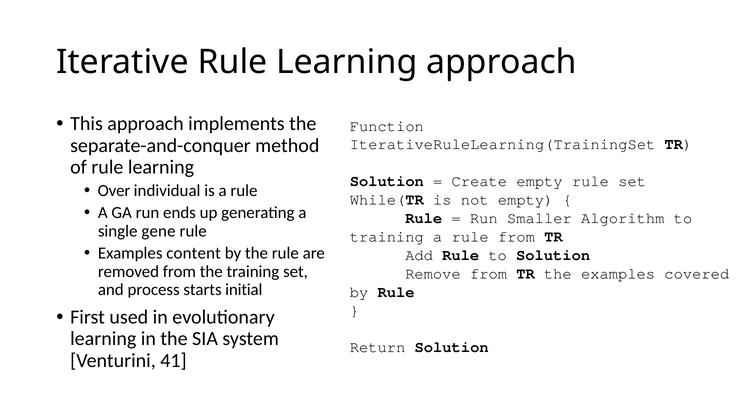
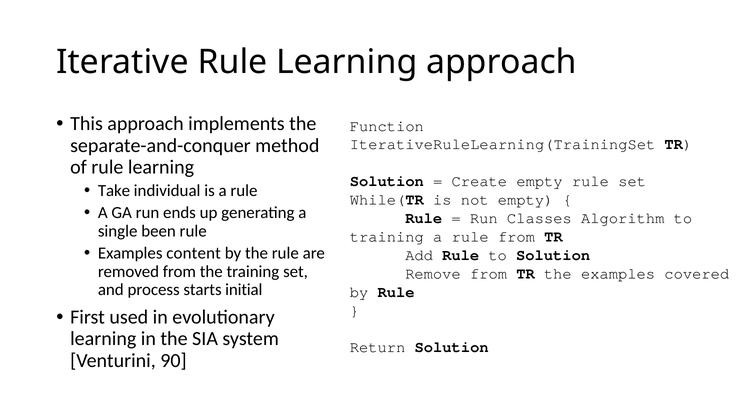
Over: Over -> Take (114, 191)
Smaller: Smaller -> Classes (539, 219)
gene: gene -> been (159, 232)
41: 41 -> 90 (174, 361)
